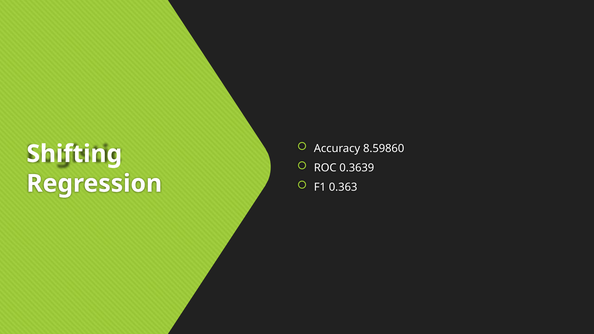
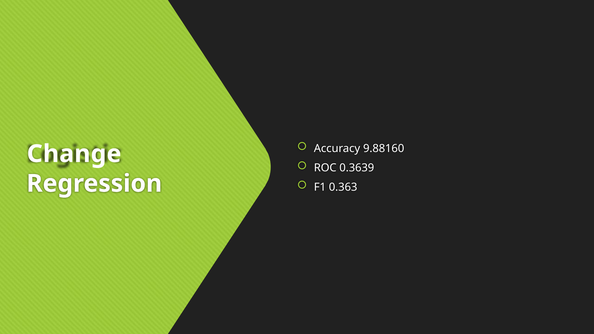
8.59860: 8.59860 -> 9.88160 (384, 149)
Shifting: Shifting -> Change (74, 154)
